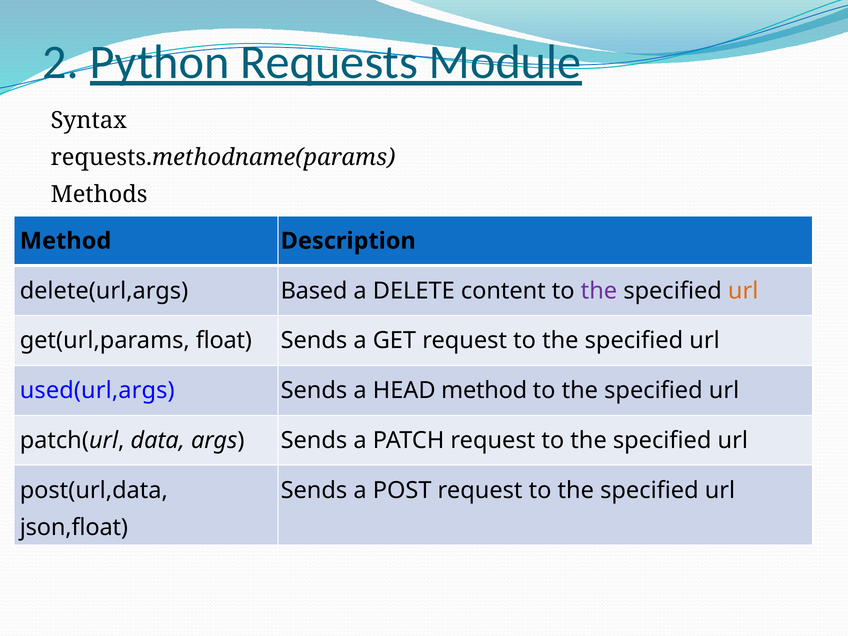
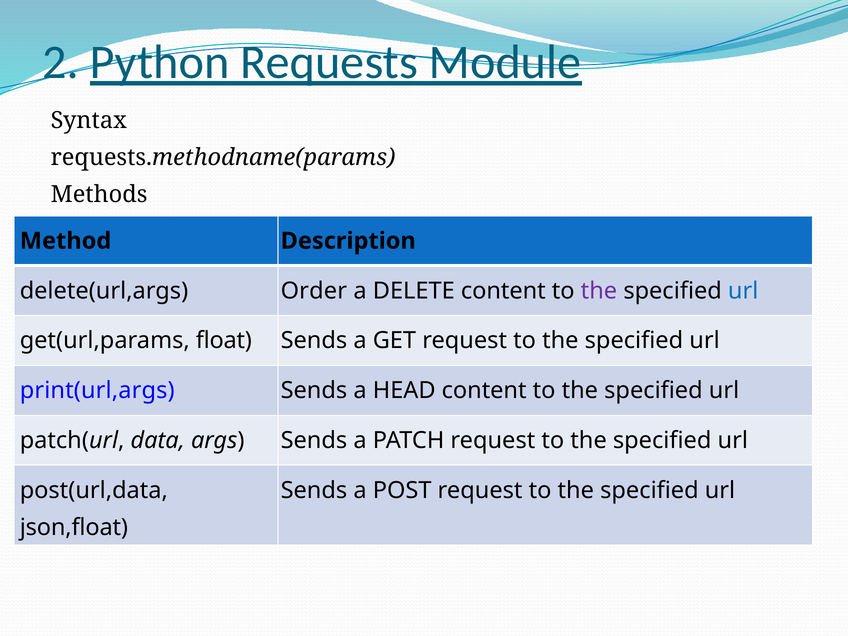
Based: Based -> Order (314, 291)
url colour: orange -> blue (743, 291)
used(url,args: used(url,args -> print(url,args (97, 391)
HEAD method: method -> content (484, 391)
